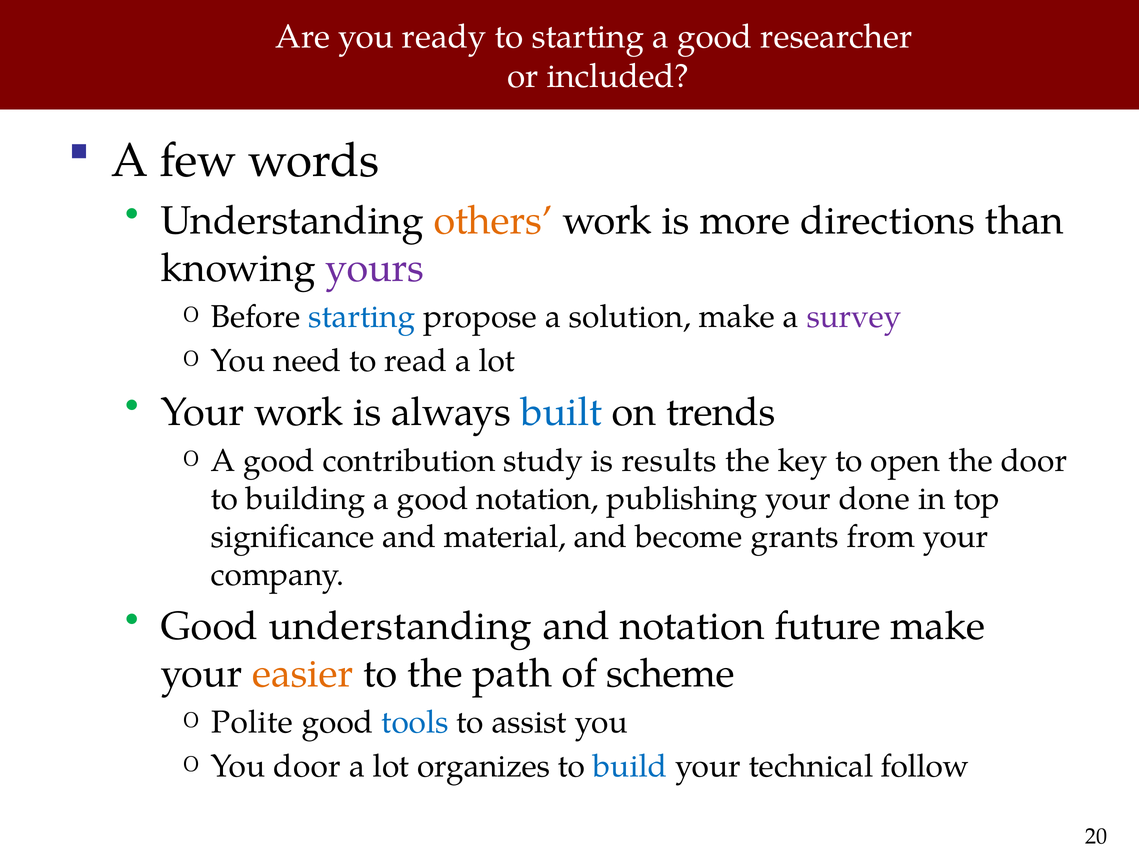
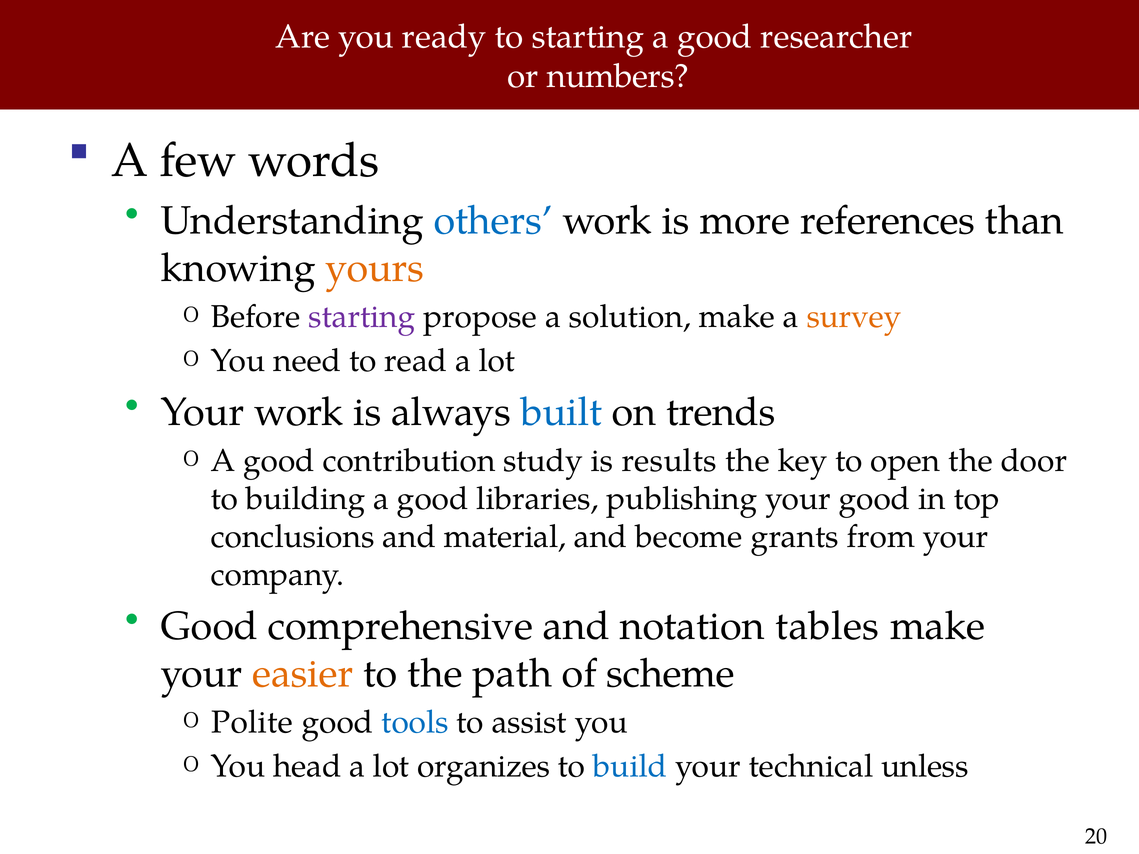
included: included -> numbers (618, 77)
others colour: orange -> blue (493, 221)
directions: directions -> references (888, 221)
yours colour: purple -> orange (375, 268)
starting colour: blue -> purple (362, 317)
survey colour: purple -> orange (854, 317)
good notation: notation -> libraries (537, 499)
your done: done -> good (874, 499)
significance: significance -> conclusions (293, 537)
Good understanding: understanding -> comprehensive (401, 626)
future: future -> tables (827, 626)
You door: door -> head (307, 767)
follow: follow -> unless (925, 767)
